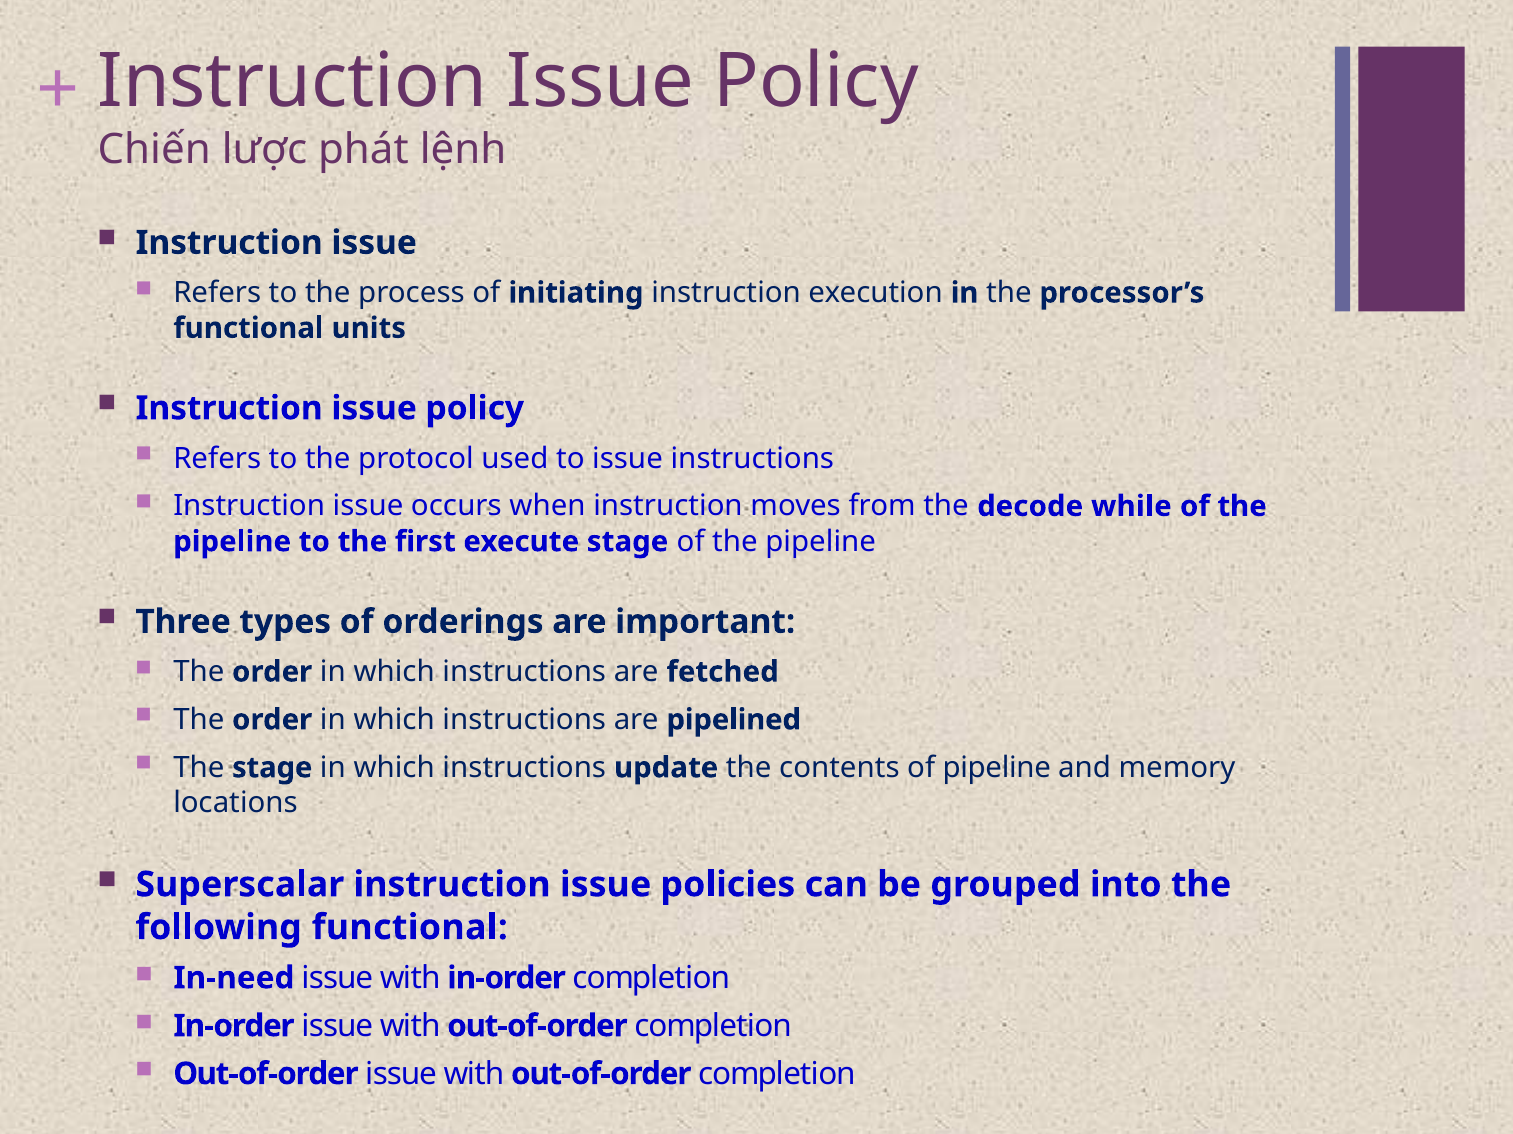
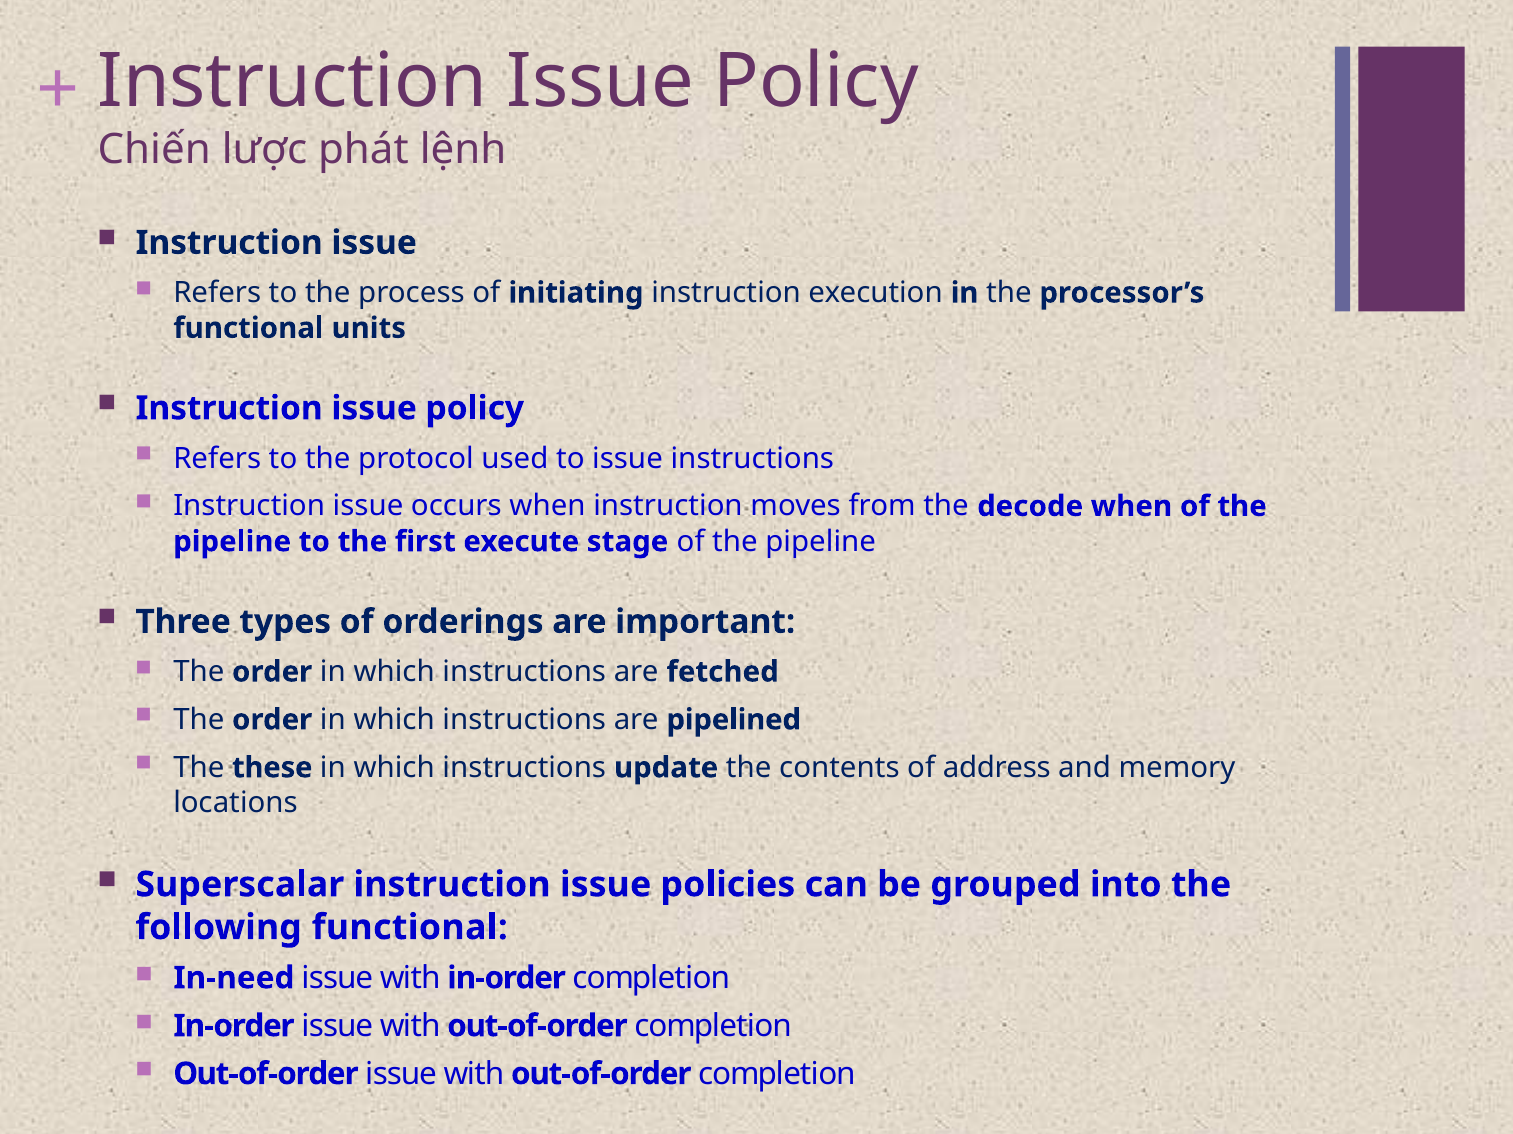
decode while: while -> when (1131, 507)
The stage: stage -> these (272, 768)
of pipeline: pipeline -> address (997, 768)
